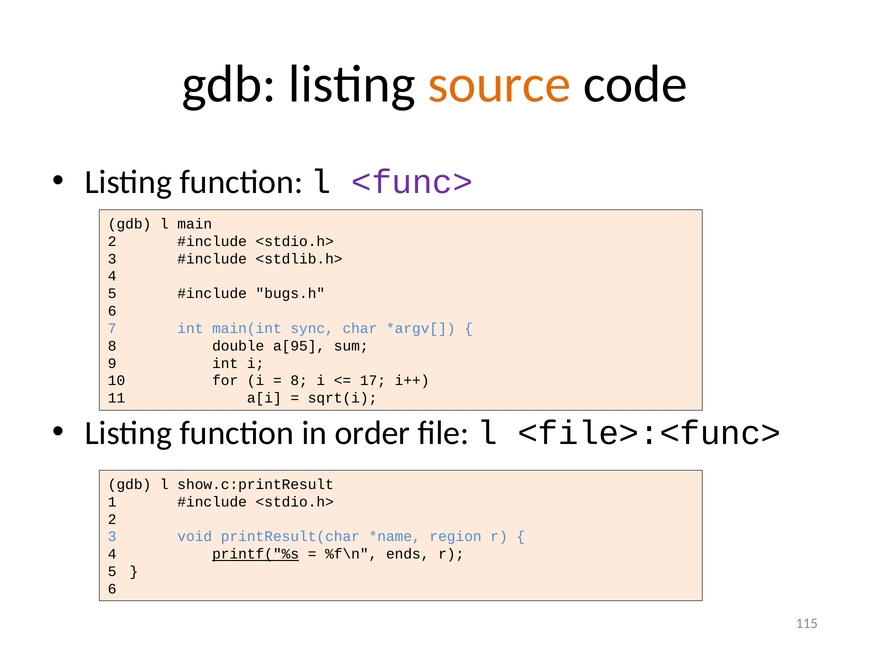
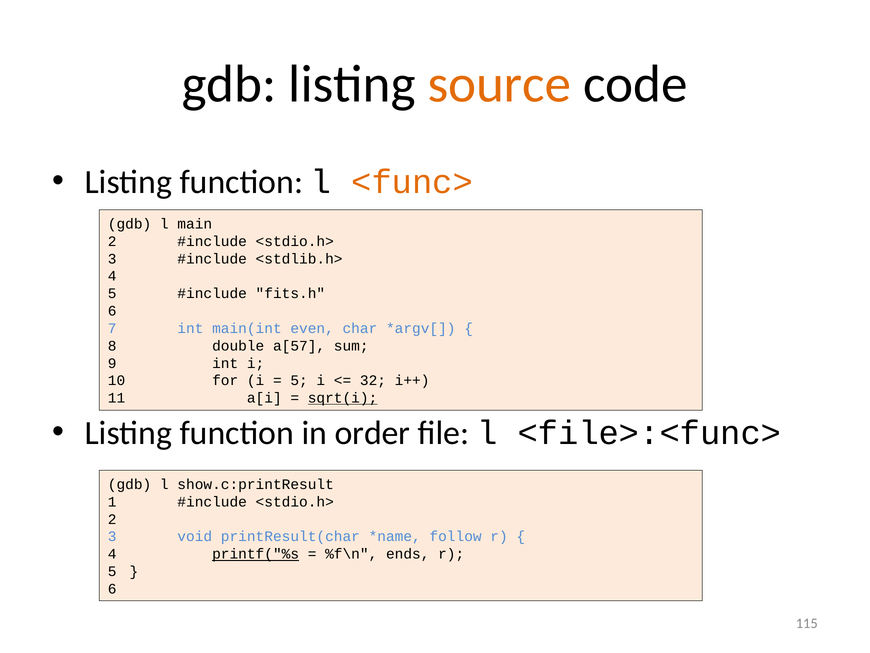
<func> colour: purple -> orange (412, 182)
bugs.h: bugs.h -> fits.h (290, 293)
sync: sync -> even (312, 328)
a[95: a[95 -> a[57 (299, 346)
8: 8 -> 5 (299, 380)
17: 17 -> 32 (373, 380)
sqrt(i underline: none -> present (343, 398)
region: region -> follow (456, 536)
